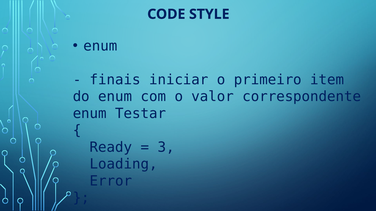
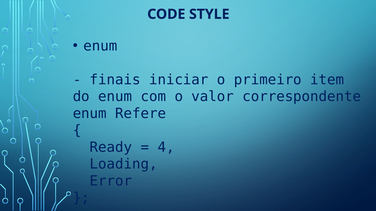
Testar: Testar -> Refere (141, 114)
3: 3 -> 4 (166, 148)
